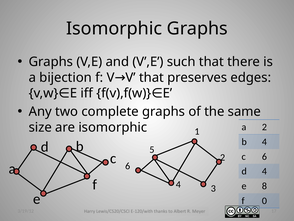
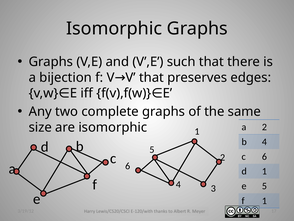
d 4: 4 -> 1 (264, 171)
e 8: 8 -> 5 (264, 186)
f 0: 0 -> 1 (264, 200)
